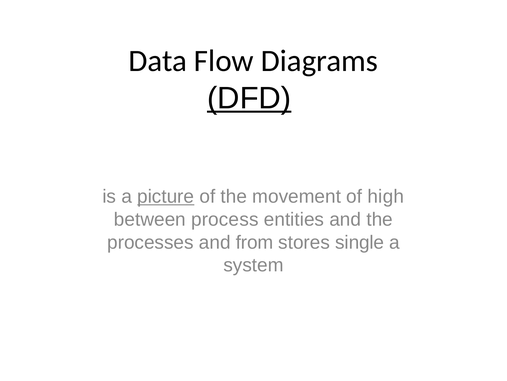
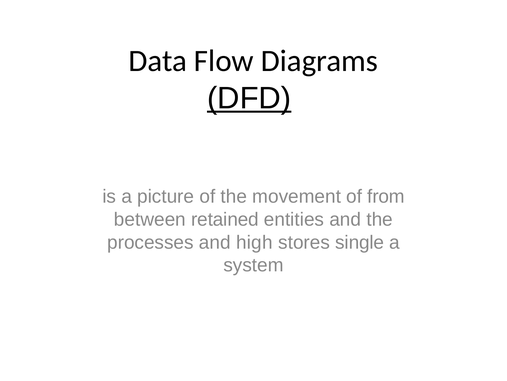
picture underline: present -> none (166, 196)
high: high -> from (386, 196)
process: process -> retained (225, 219)
from: from -> high (254, 242)
